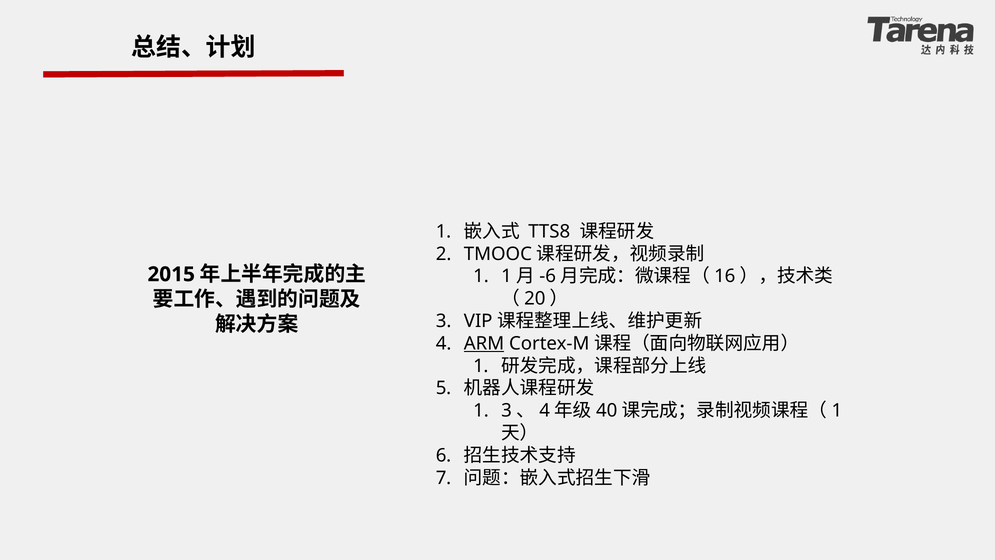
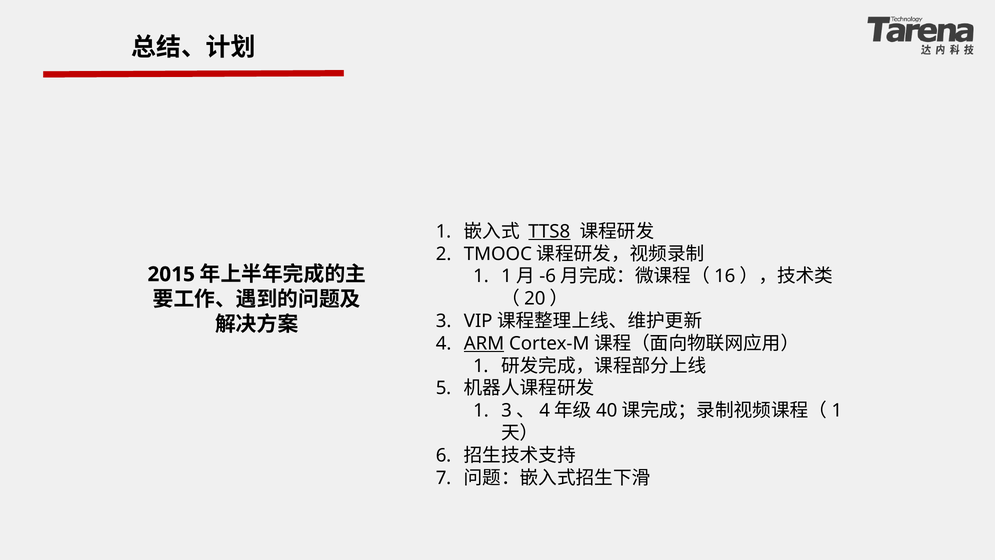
TTS8 underline: none -> present (549, 231)
